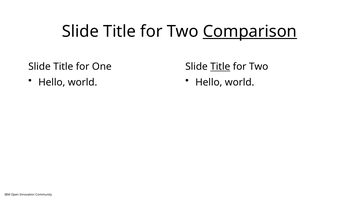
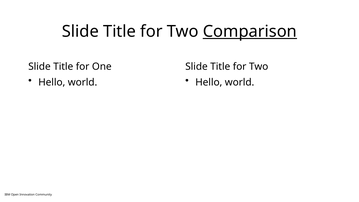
Title underline: present -> none (220, 67)
